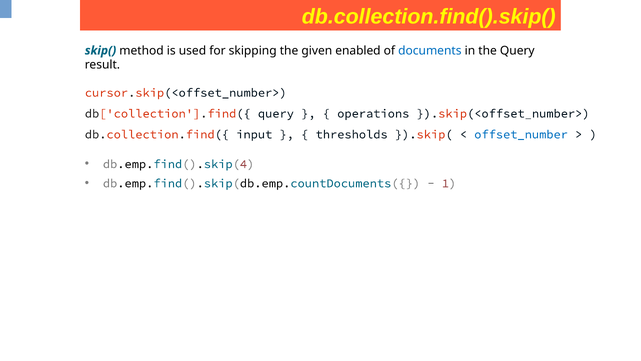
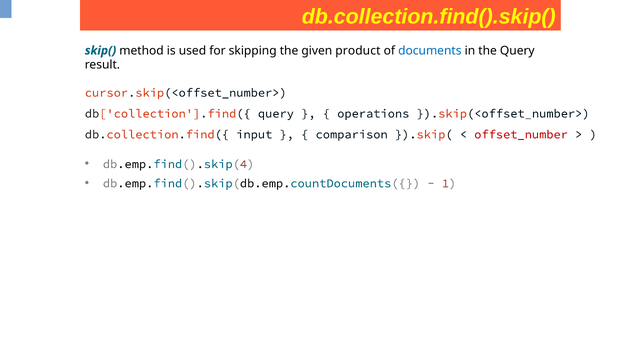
enabled: enabled -> product (358, 50)
thresholds: thresholds -> comparison (352, 134)
offset_number colour: blue -> red (521, 134)
